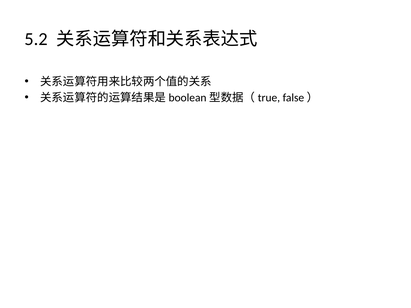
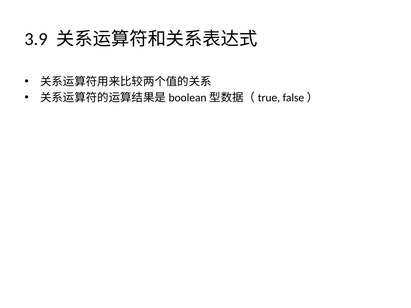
5.2: 5.2 -> 3.9 (36, 39)
